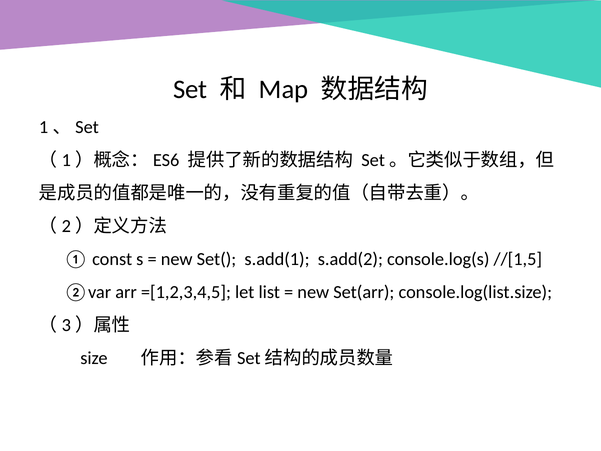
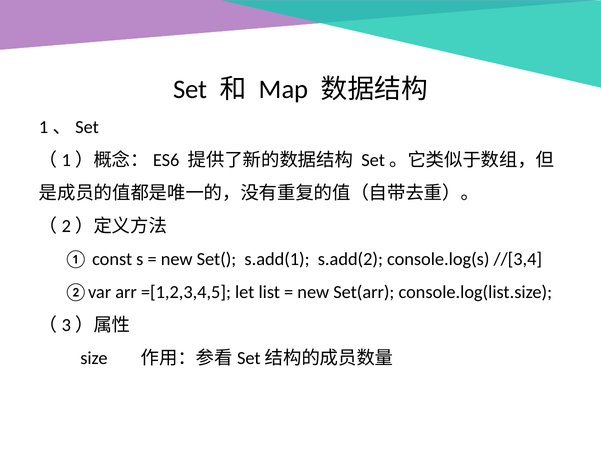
//[1,5: //[1,5 -> //[3,4 (518, 259)
